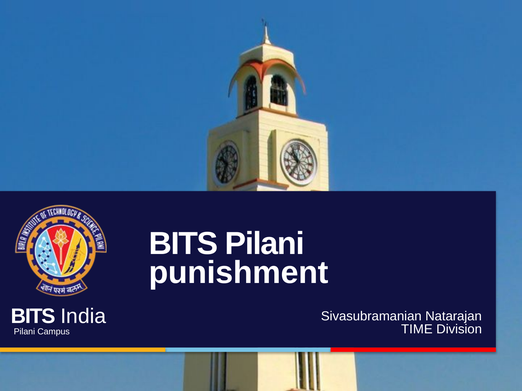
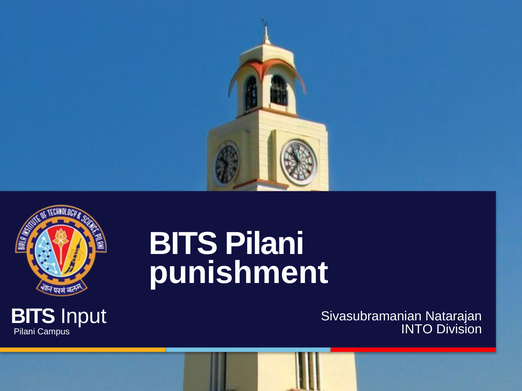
India: India -> Input (83, 317)
TIME: TIME -> INTO (417, 330)
